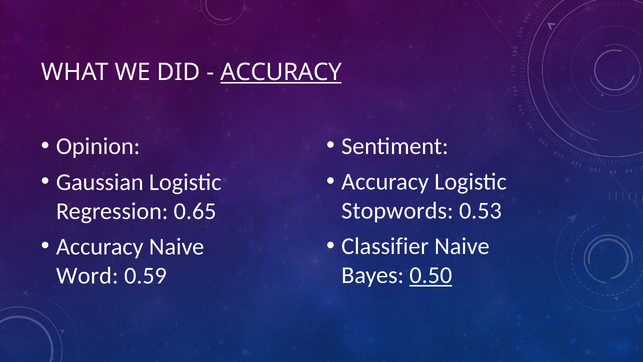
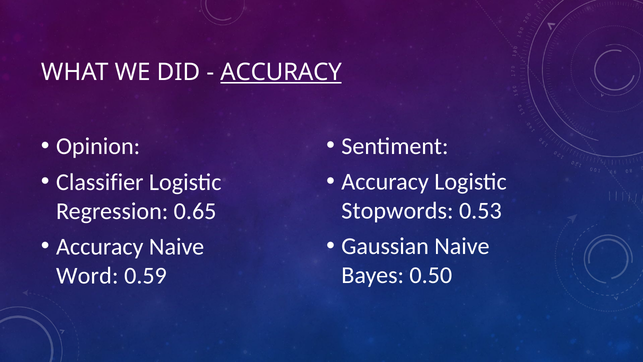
Gaussian: Gaussian -> Classifier (100, 182)
Classifier: Classifier -> Gaussian (385, 246)
0.50 underline: present -> none (431, 275)
